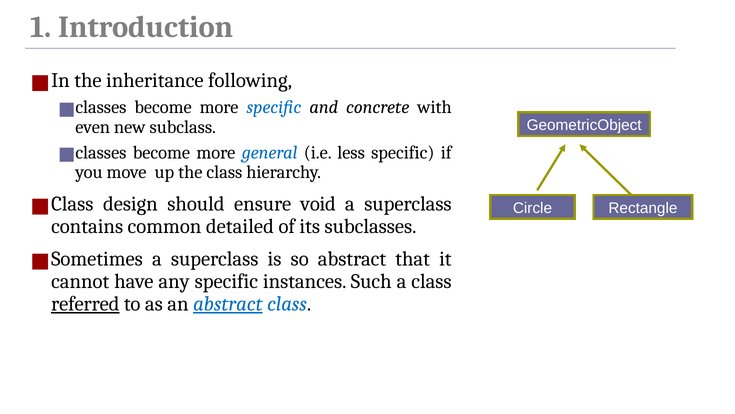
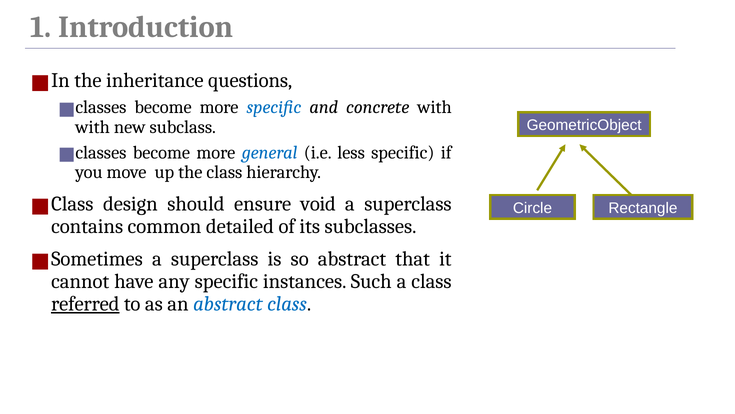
following: following -> questions (250, 81)
even: even -> with (93, 127)
abstract underline: present -> none (228, 303)
